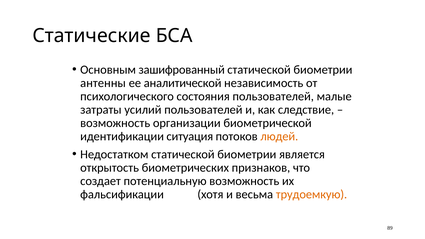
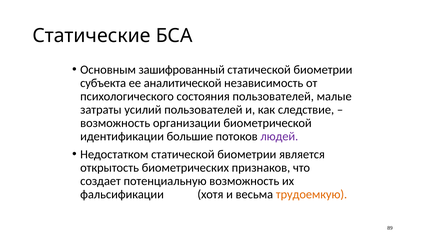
антенны: антенны -> субъекта (103, 83)
ситуация: ситуация -> большие (190, 136)
людей colour: orange -> purple (279, 136)
